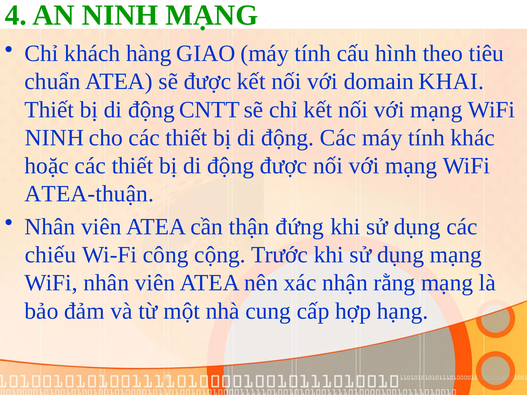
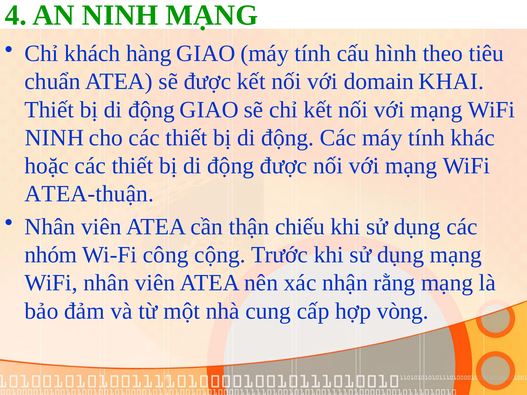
động CNTT: CNTT -> GIAO (209, 110)
đứng: đứng -> chiếu (300, 227)
chiếu: chiếu -> nhóm (51, 255)
hạng: hạng -> vòng (403, 311)
